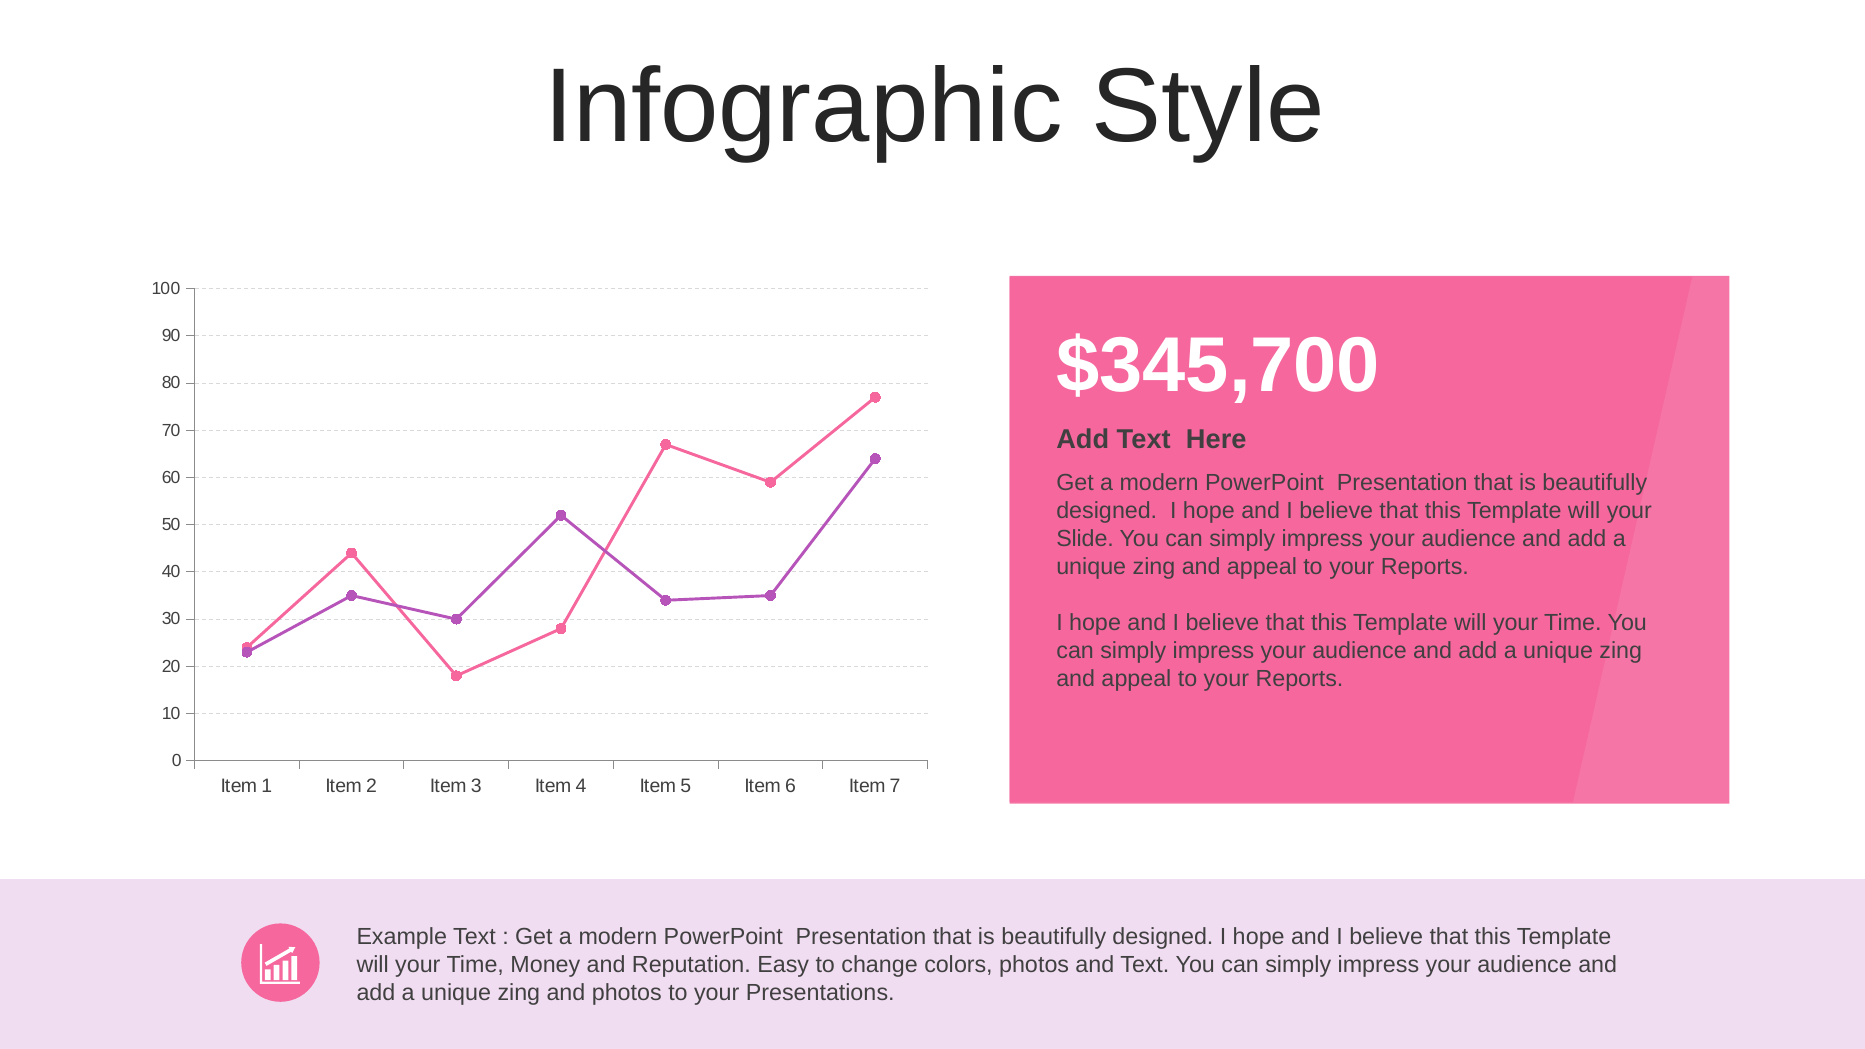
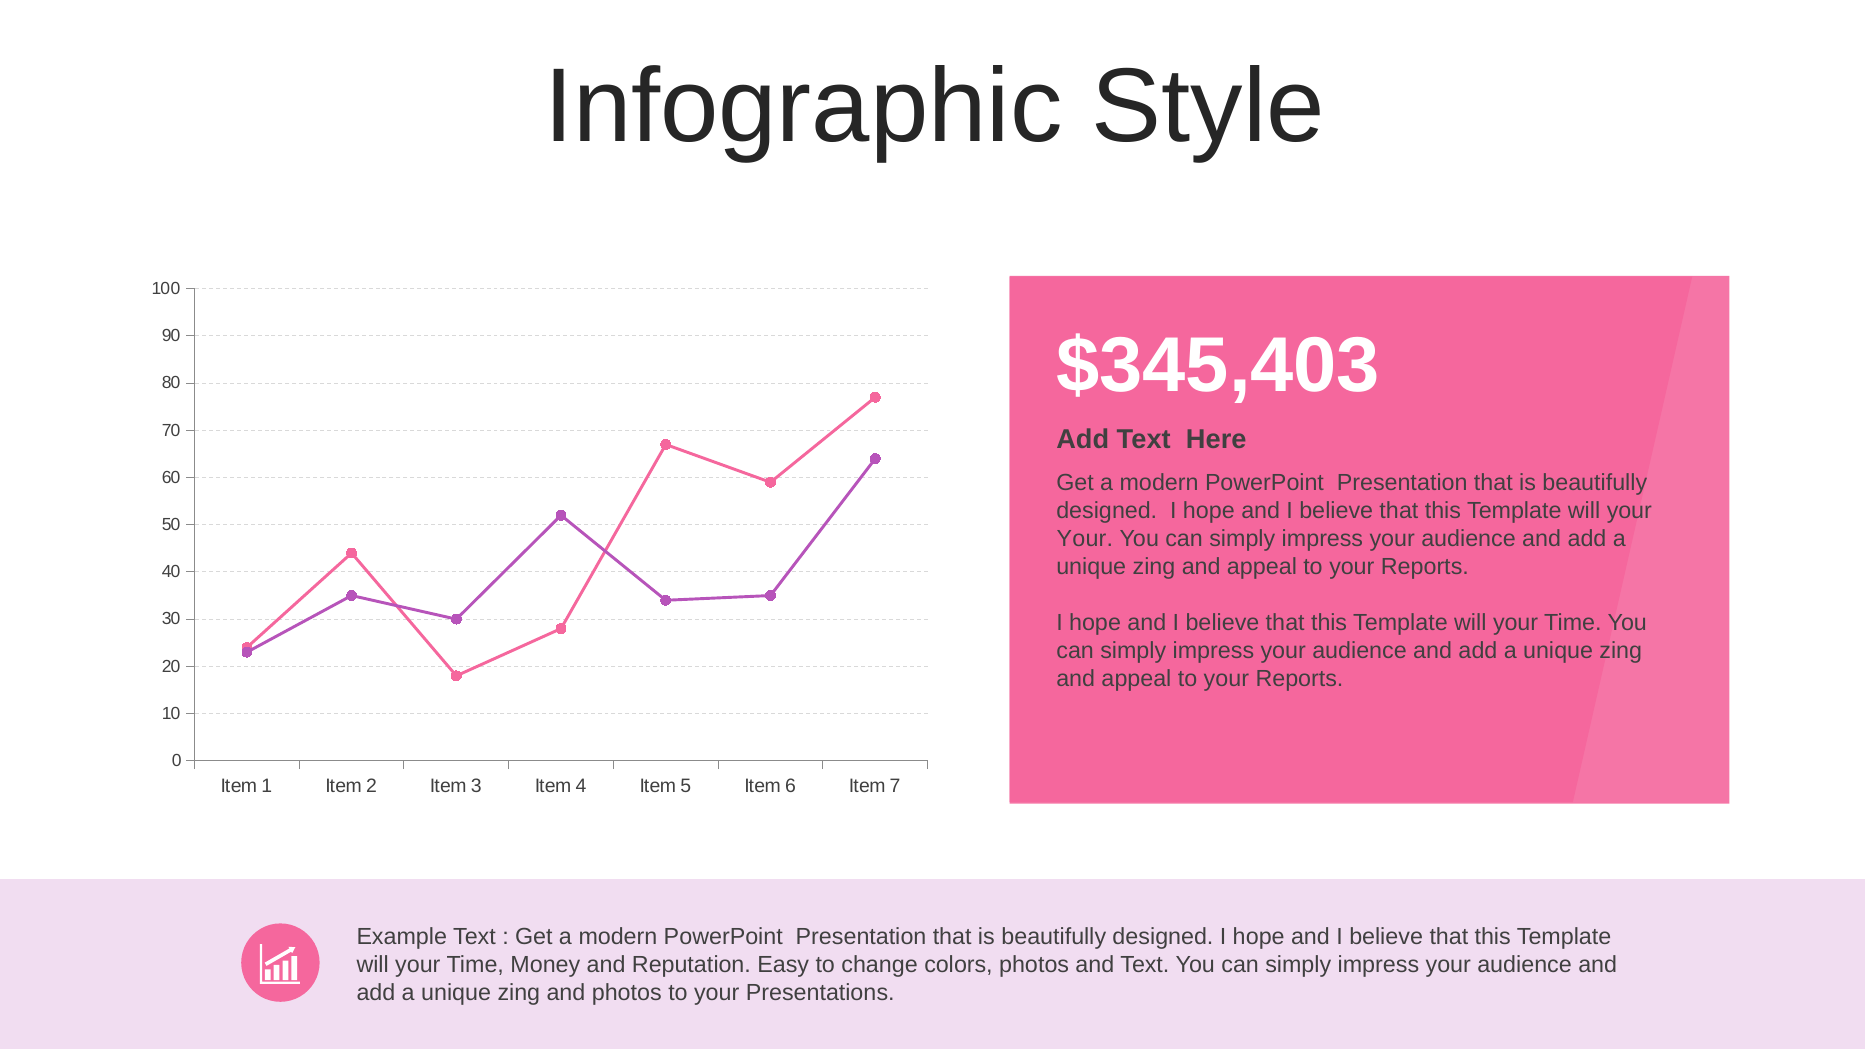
$345,700: $345,700 -> $345,403 (1218, 366)
Slide: Slide -> Your (1085, 538)
